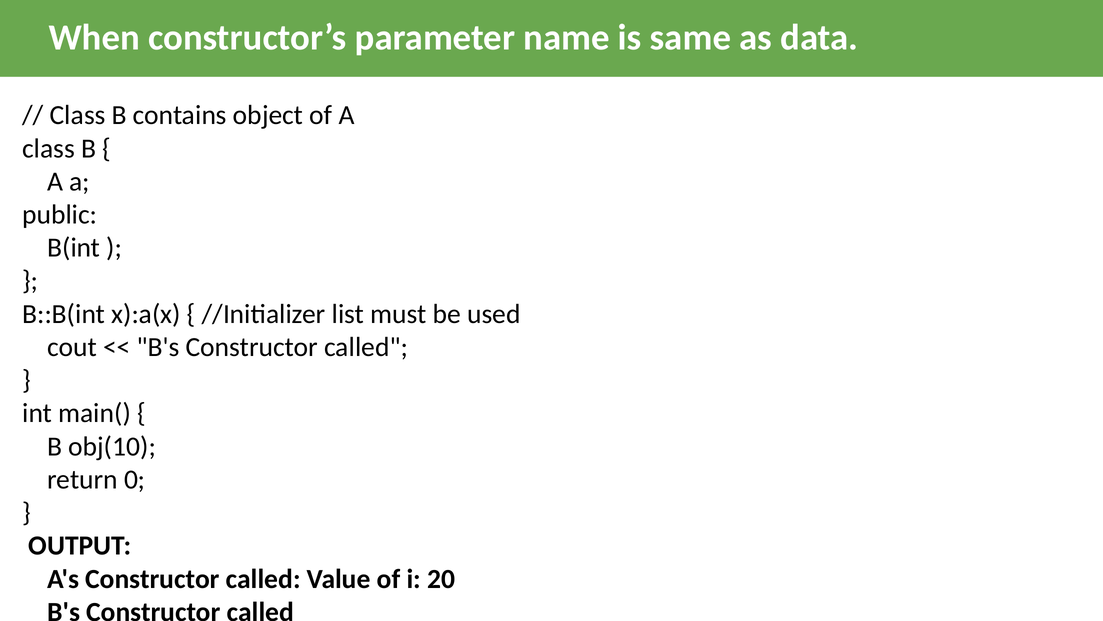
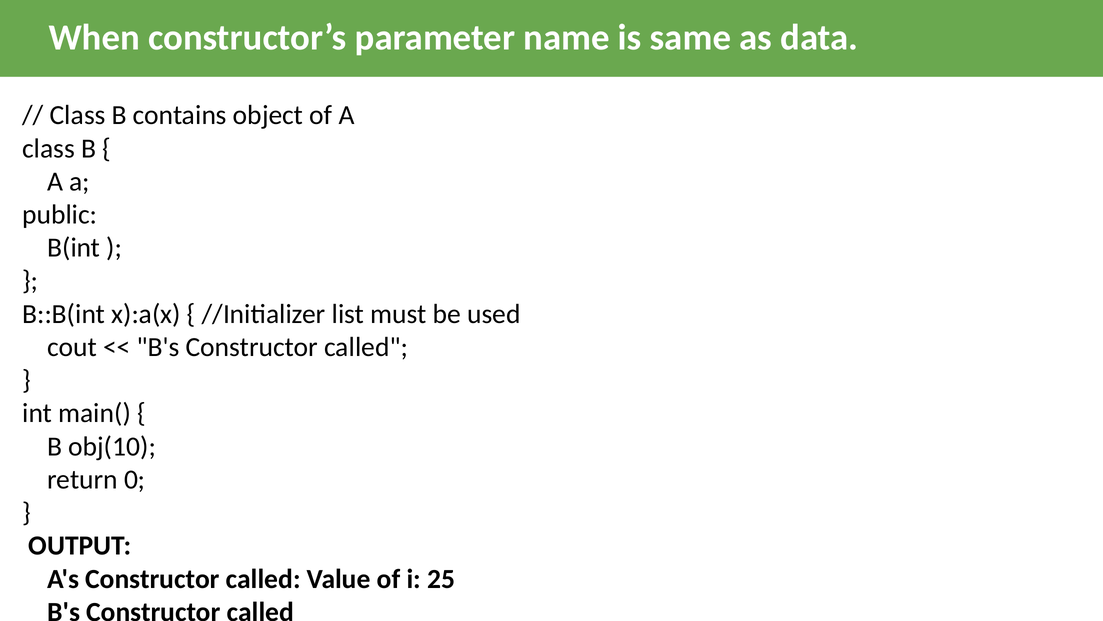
20: 20 -> 25 (441, 578)
